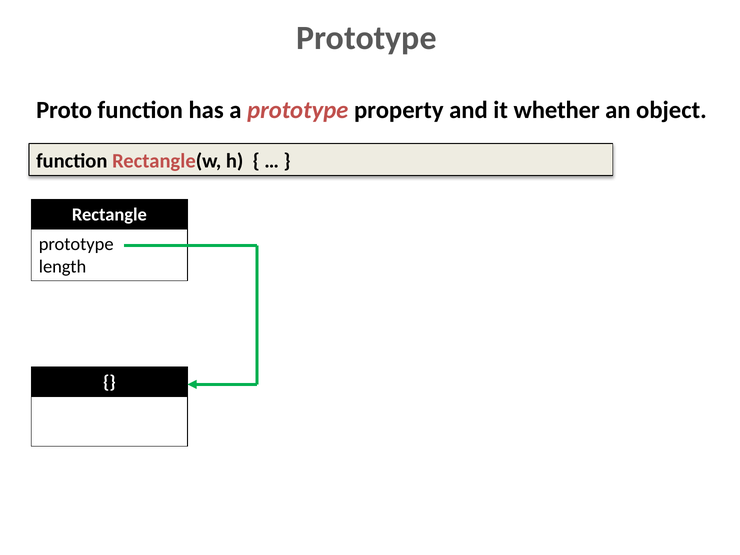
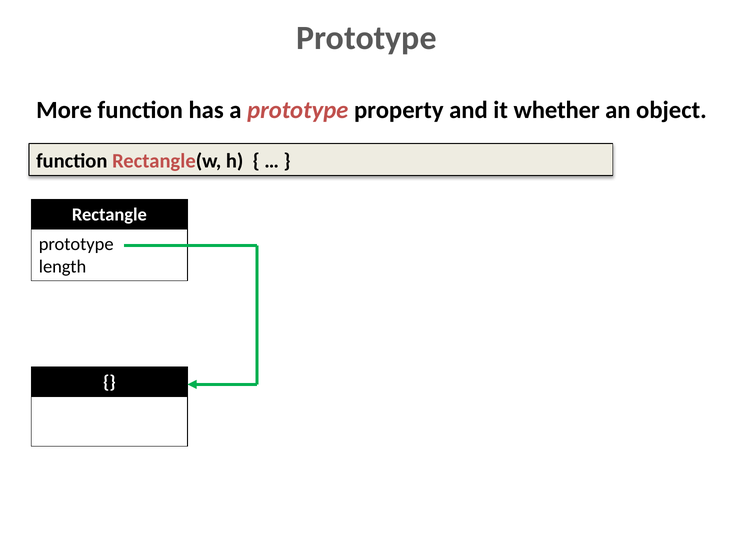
Proto: Proto -> More (64, 110)
